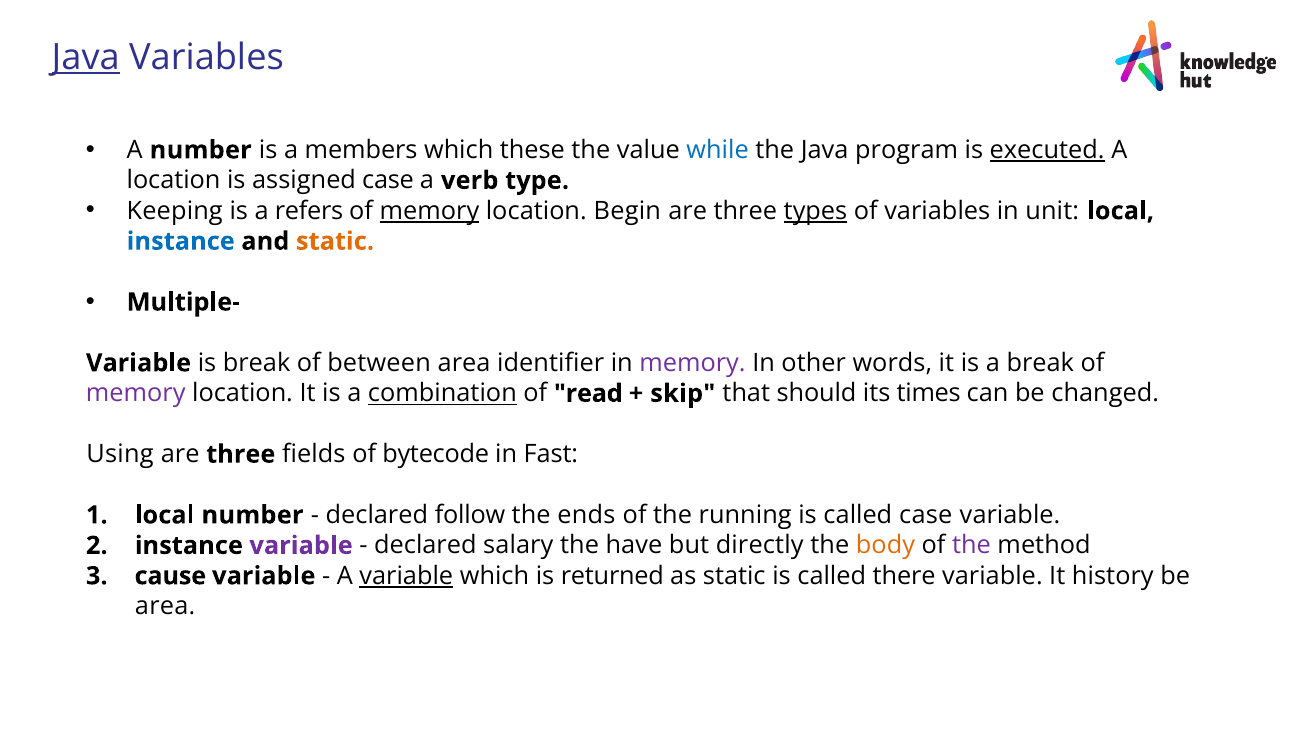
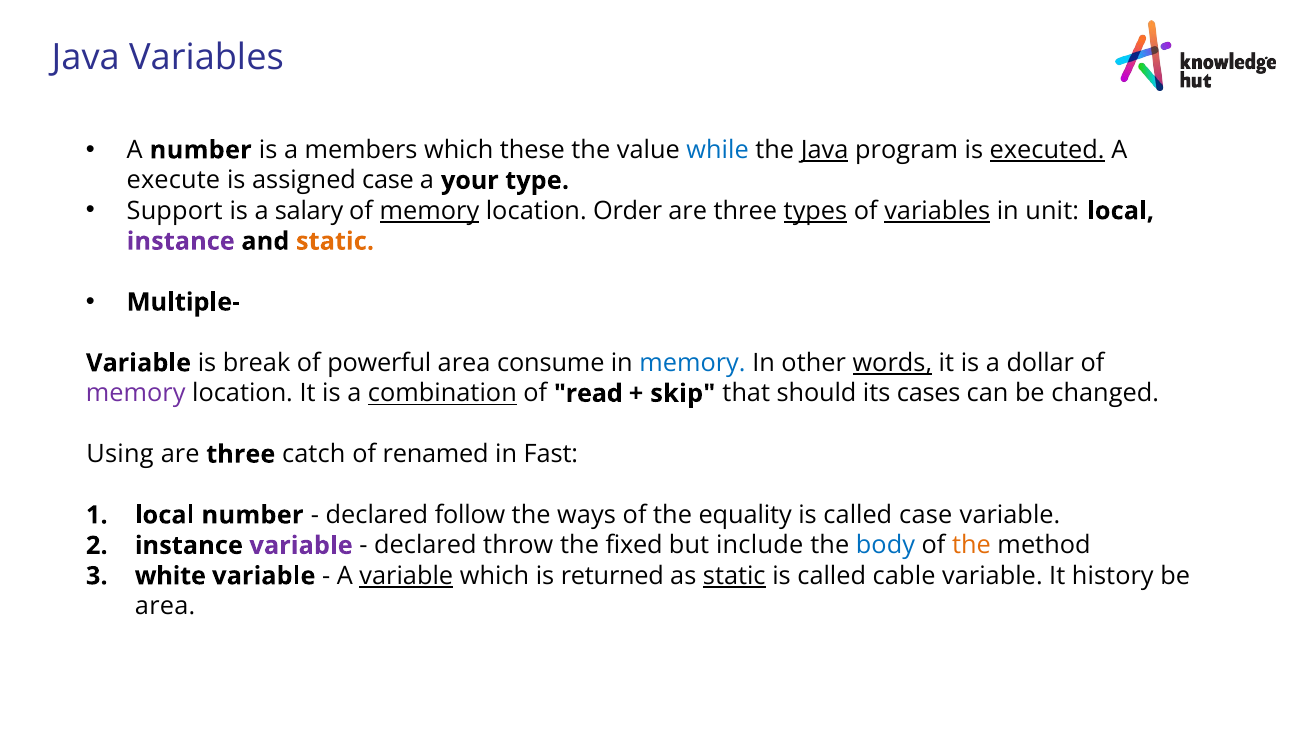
Java underline: present -> none (86, 58)
Java underline: none -> present (825, 150)
location: location -> execute (173, 180)
verb: verb -> your (470, 180)
Keeping: Keeping -> Support (175, 211)
refers: refers -> salary (309, 211)
Begin: Begin -> Order (628, 211)
variables underline: none -> present (937, 211)
instance colour: blue -> purple (181, 241)
between: between -> powerful (379, 363)
identifier: identifier -> consume (551, 363)
memory colour: purple -> blue (692, 363)
words underline: none -> present (892, 363)
a break: break -> dollar (1040, 363)
times: times -> cases (929, 393)
fields: fields -> catch (314, 454)
bytecode: bytecode -> renamed (436, 454)
ends: ends -> ways (587, 515)
running: running -> equality (745, 515)
salary: salary -> throw (518, 546)
have: have -> fixed (634, 546)
directly: directly -> include (760, 546)
body colour: orange -> blue (885, 546)
the colour: purple -> orange (971, 546)
cause: cause -> white (170, 576)
static underline: none -> present (734, 576)
there: there -> cable (904, 576)
